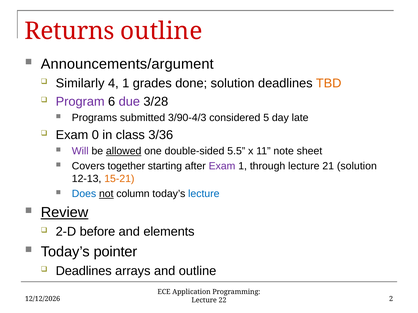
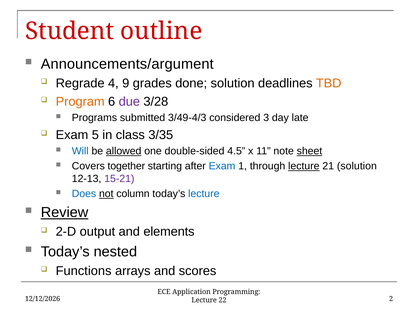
Returns: Returns -> Student (70, 31)
Similarly: Similarly -> Regrade (80, 83)
4 1: 1 -> 9 (126, 83)
Program colour: purple -> orange (80, 102)
3/90-4/3: 3/90-4/3 -> 3/49-4/3 (187, 118)
5: 5 -> 3 (266, 118)
0: 0 -> 5 (95, 135)
3/36: 3/36 -> 3/35 (161, 135)
Will colour: purple -> blue (80, 151)
5.5: 5.5 -> 4.5 (236, 151)
sheet underline: none -> present (309, 151)
Exam colour: purple -> blue (222, 166)
lecture underline: none -> present (304, 166)
15-21 colour: orange -> purple (119, 179)
before: before -> output (97, 232)
pointer: pointer -> nested (115, 252)
Deadlines: Deadlines -> Functions (84, 271)
and outline: outline -> scores (198, 271)
